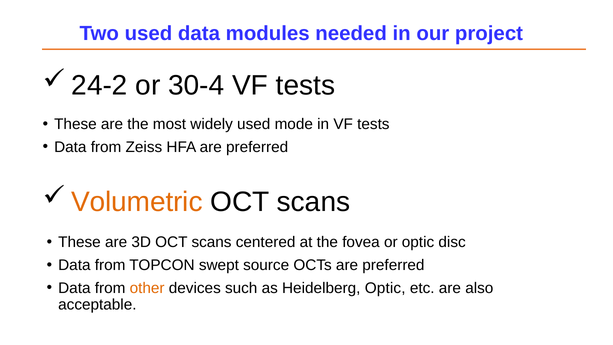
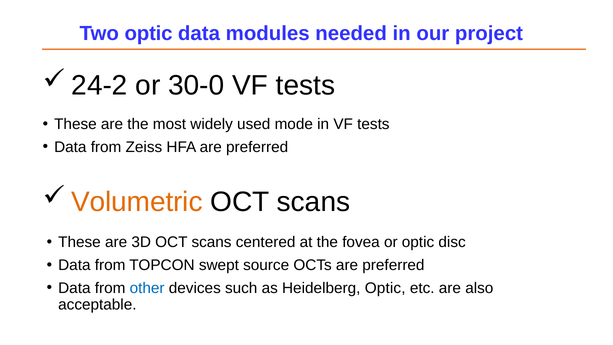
Two used: used -> optic (149, 33)
30-4: 30-4 -> 30-0 (196, 85)
other colour: orange -> blue (147, 288)
